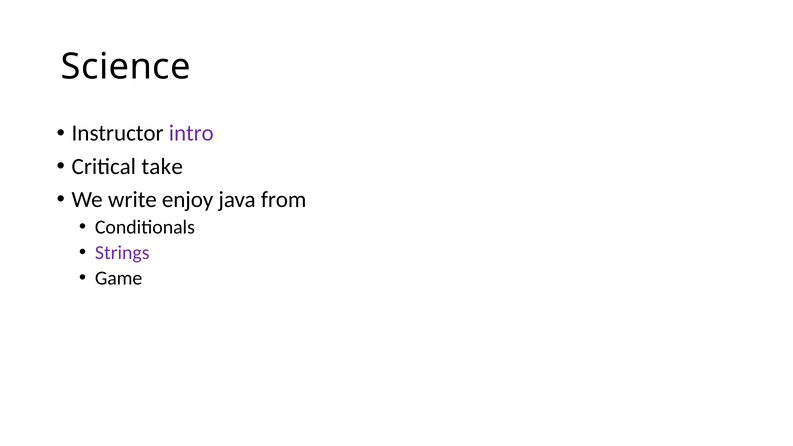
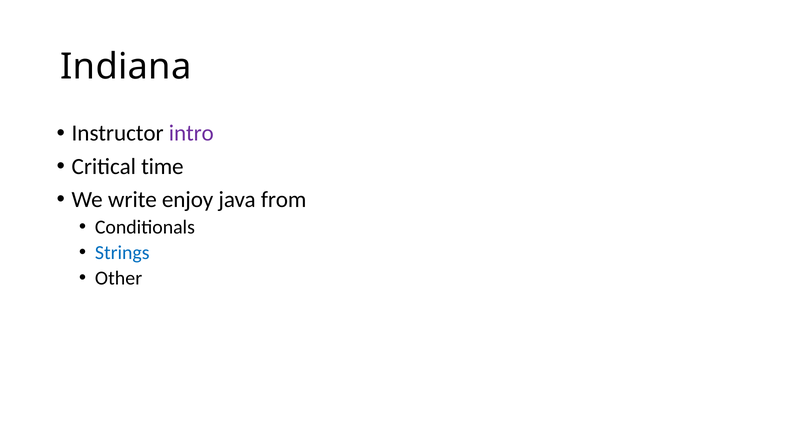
Science: Science -> Indiana (126, 67)
take: take -> time (162, 166)
Strings colour: purple -> blue (122, 253)
Game: Game -> Other (119, 278)
